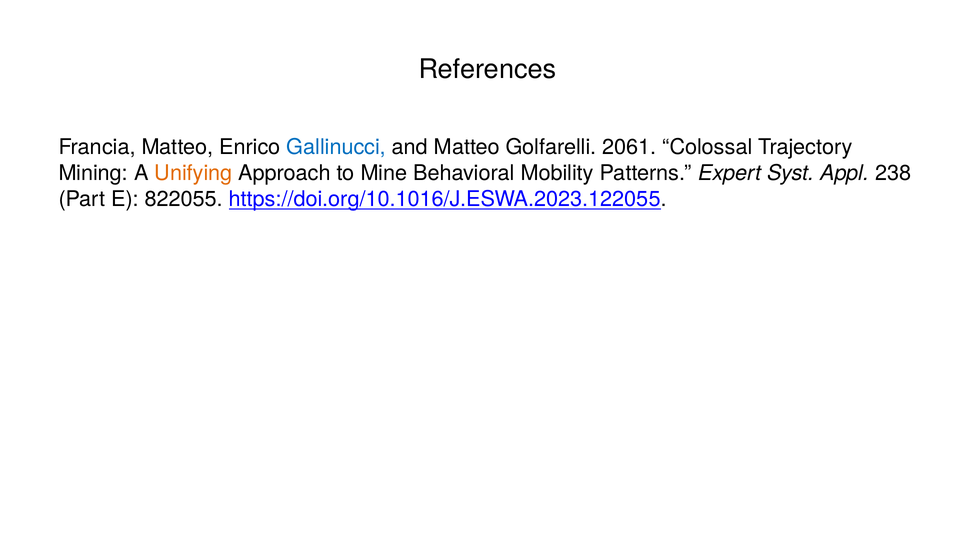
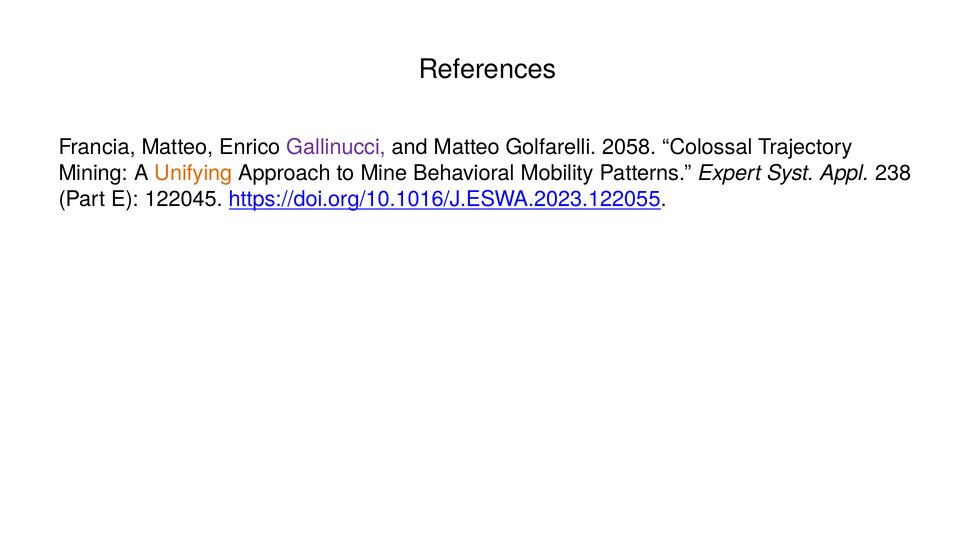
Gallinucci colour: blue -> purple (336, 147)
2061: 2061 -> 2058 (629, 147)
822055: 822055 -> 122045 (184, 199)
